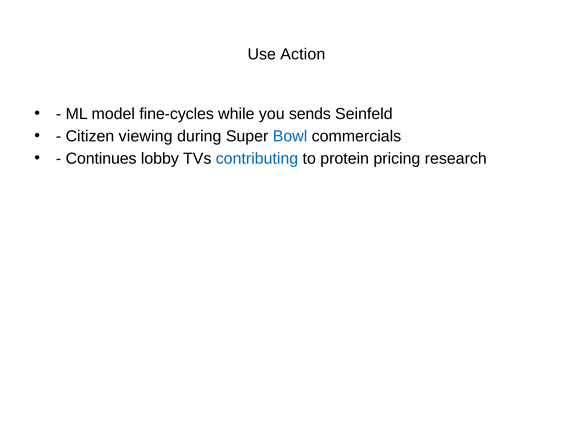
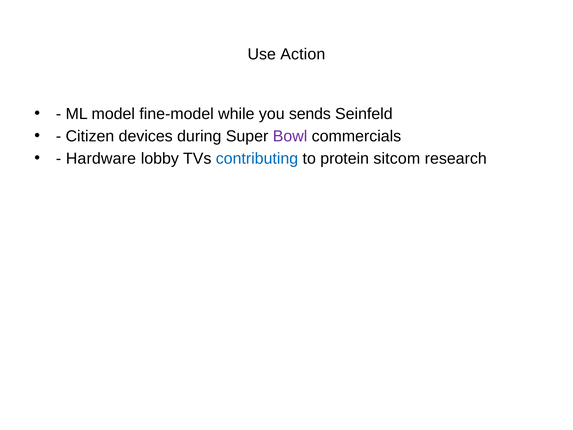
fine-cycles: fine-cycles -> fine-model (177, 114)
viewing: viewing -> devices (146, 136)
Bowl colour: blue -> purple (290, 136)
Continues: Continues -> Hardware (101, 158)
pricing: pricing -> sitcom (397, 158)
